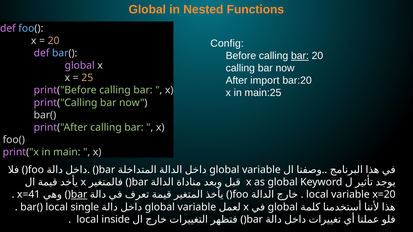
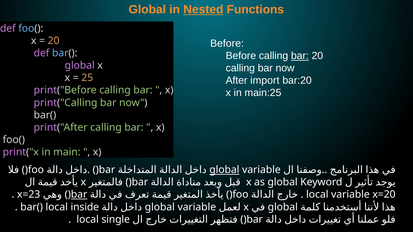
Nested underline: none -> present (203, 10)
Config: Config -> Before (227, 43)
global underline: none -> present (224, 170)
x=41: x=41 -> x=23 (29, 195)
single: single -> inside (85, 207)
inside: inside -> single (116, 220)
